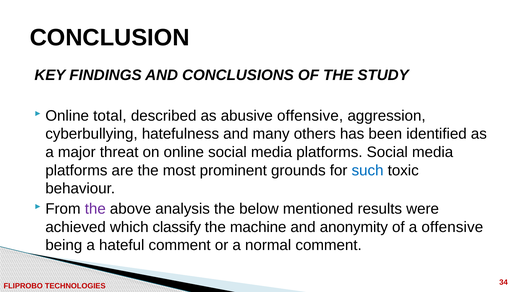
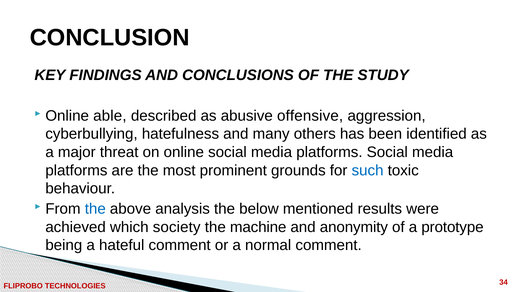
total: total -> able (110, 116)
the colour: purple -> blue (95, 209)
classify: classify -> society (177, 227)
a offensive: offensive -> prototype (452, 227)
